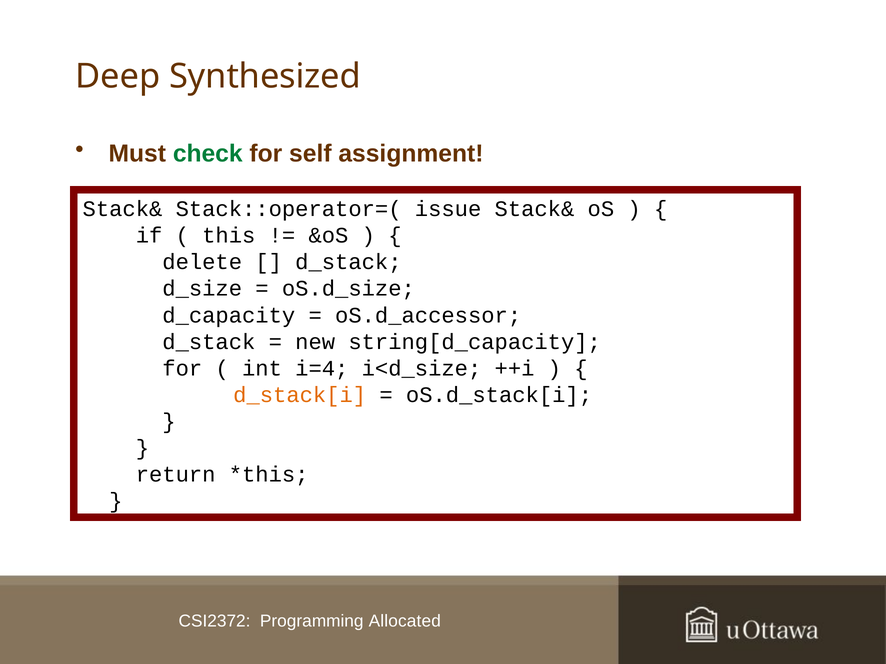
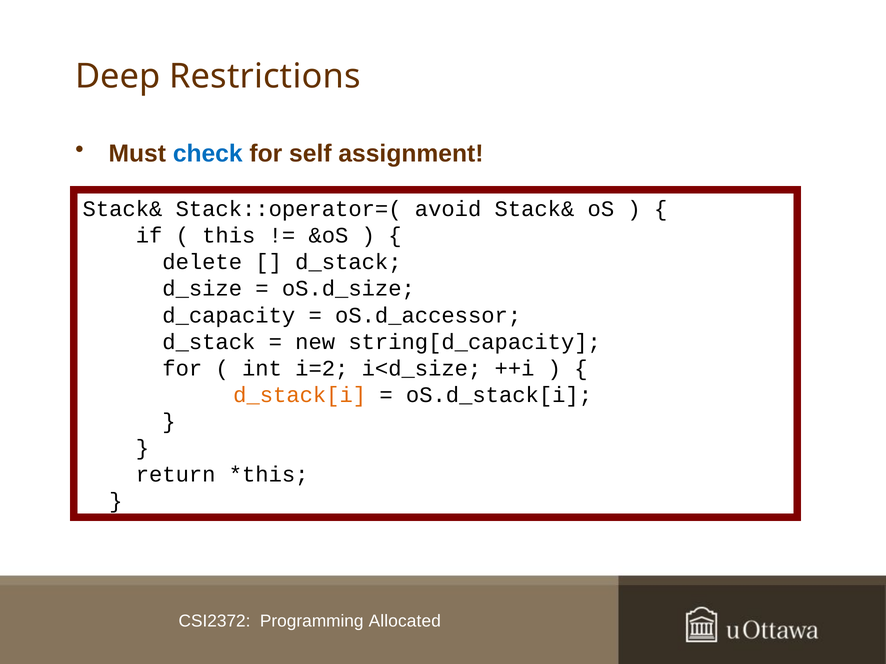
Synthesized: Synthesized -> Restrictions (265, 76)
check colour: green -> blue (208, 154)
issue: issue -> avoid (448, 209)
i=4: i=4 -> i=2 (322, 369)
